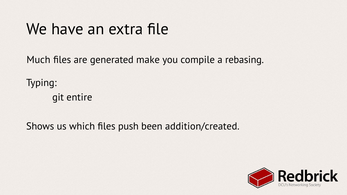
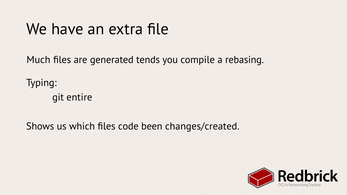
make: make -> tends (148, 60)
push: push -> code (128, 126)
addition/created: addition/created -> changes/created (202, 126)
